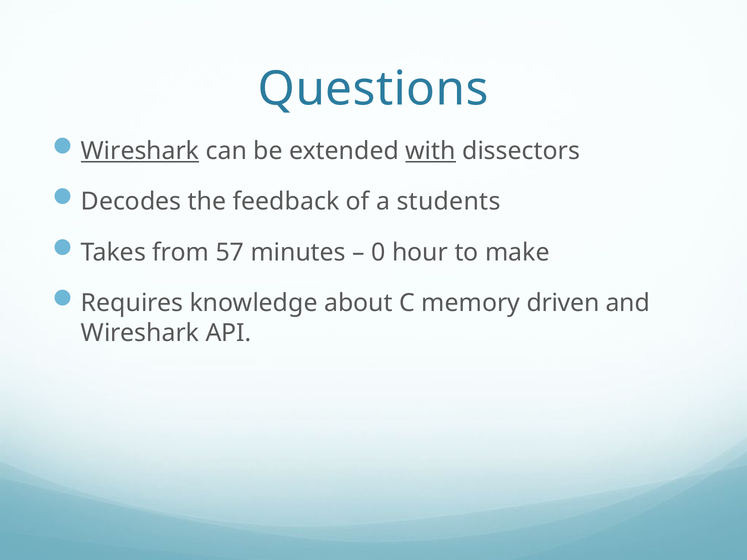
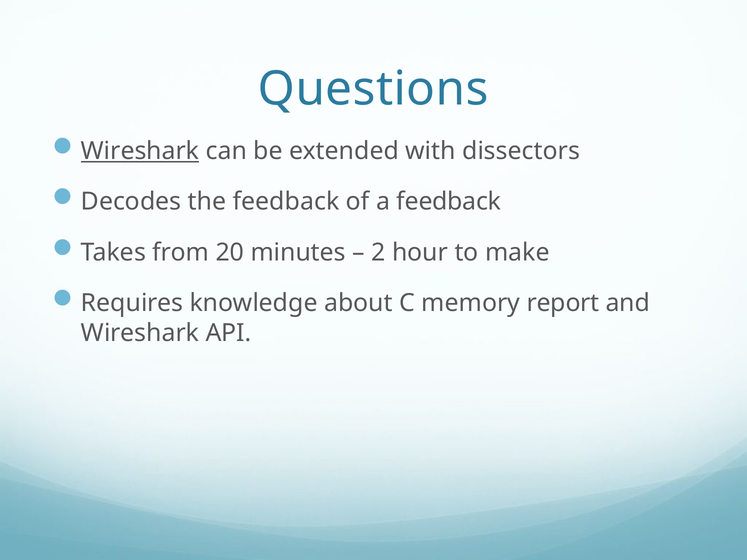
with underline: present -> none (431, 151)
a students: students -> feedback (449, 202)
57: 57 -> 20 (230, 252)
0: 0 -> 2 (378, 252)
driven: driven -> report (563, 303)
